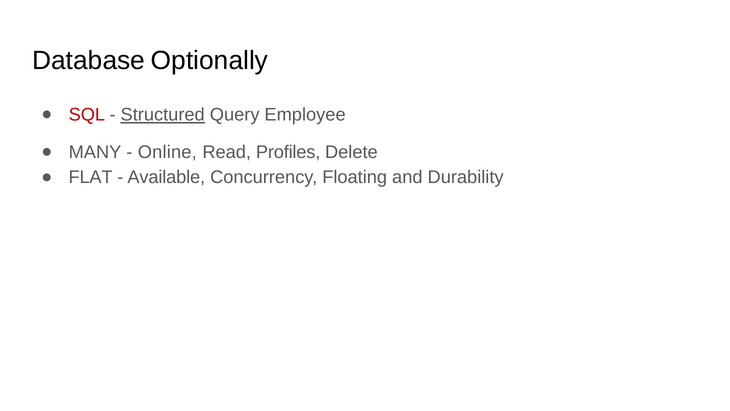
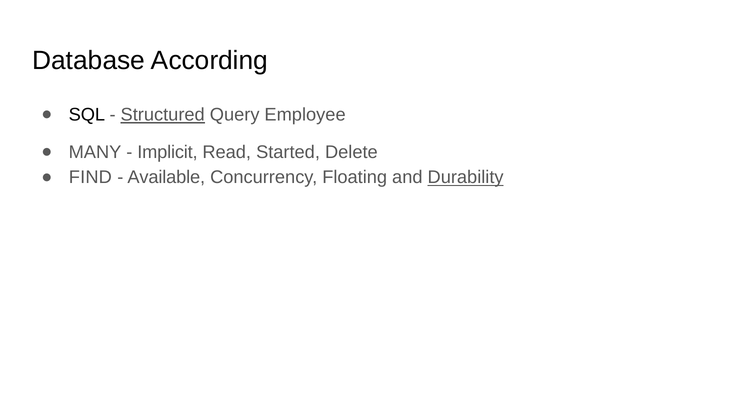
Optionally: Optionally -> According (210, 60)
SQL colour: red -> black (87, 115)
Online: Online -> Implicit (167, 152)
Profiles: Profiles -> Started (288, 152)
FLAT: FLAT -> FIND (90, 177)
Durability underline: none -> present (466, 177)
